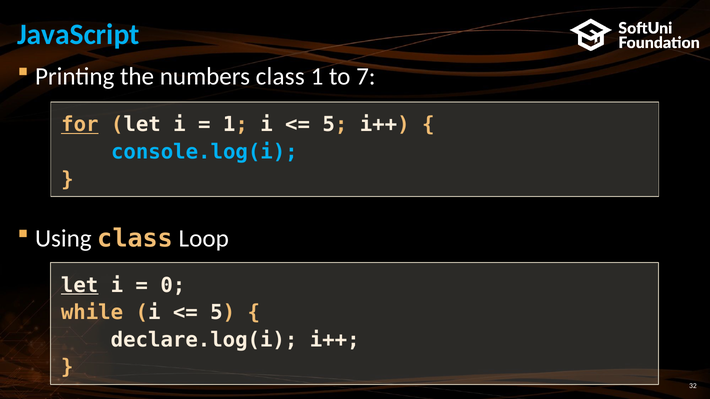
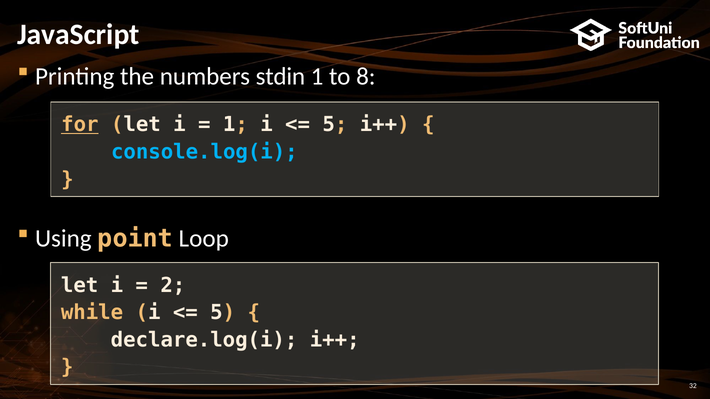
JavaScript colour: light blue -> white (78, 35)
numbers class: class -> stdin (280, 77)
7: 7 -> 8 (366, 77)
Using class: class -> point (135, 239)
let underline: present -> none (80, 286)
0: 0 -> 2 (173, 286)
